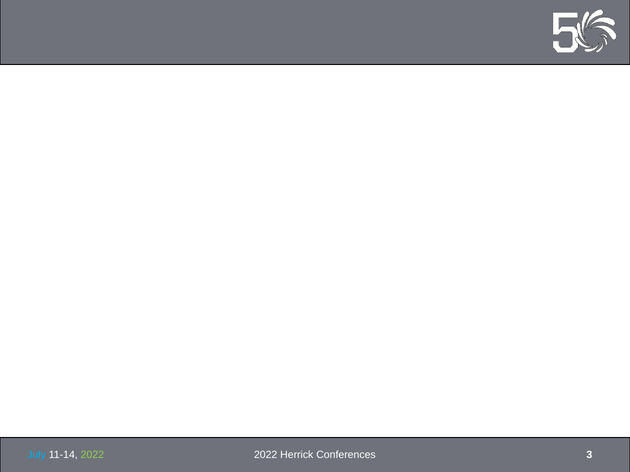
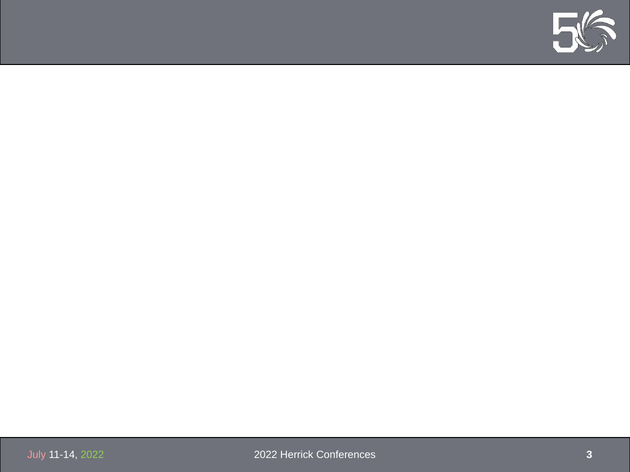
July colour: light blue -> pink (37, 455)
